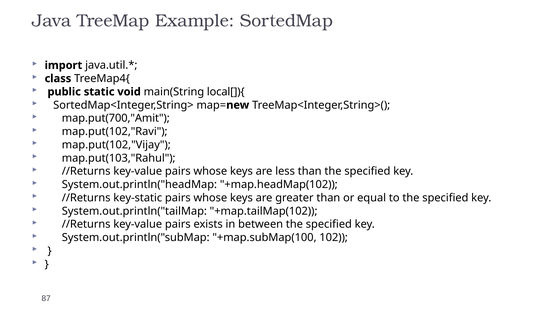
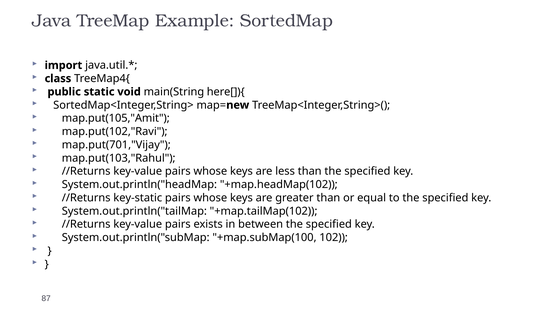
local[]){: local[]){ -> here[]){ (226, 92)
map.put(700,"Amit: map.put(700,"Amit -> map.put(105,"Amit (116, 118)
map.put(102,"Vijay: map.put(102,"Vijay -> map.put(701,"Vijay (116, 145)
